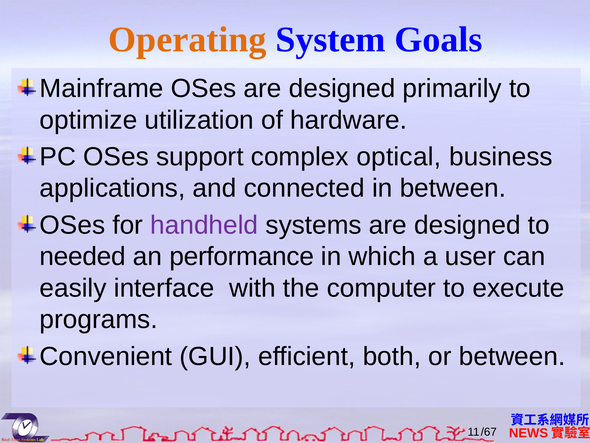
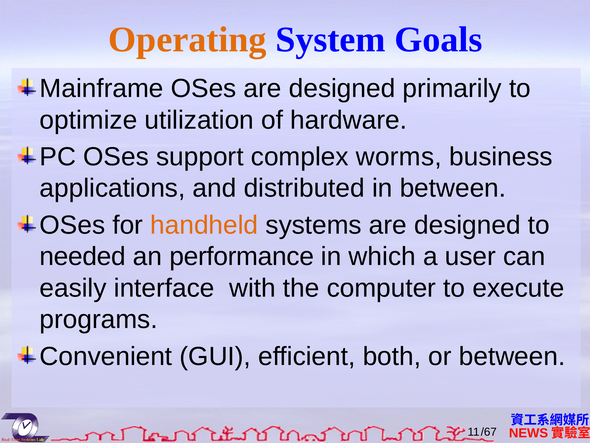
optical: optical -> worms (399, 157)
connected: connected -> distributed (304, 188)
handheld colour: purple -> orange (204, 225)
